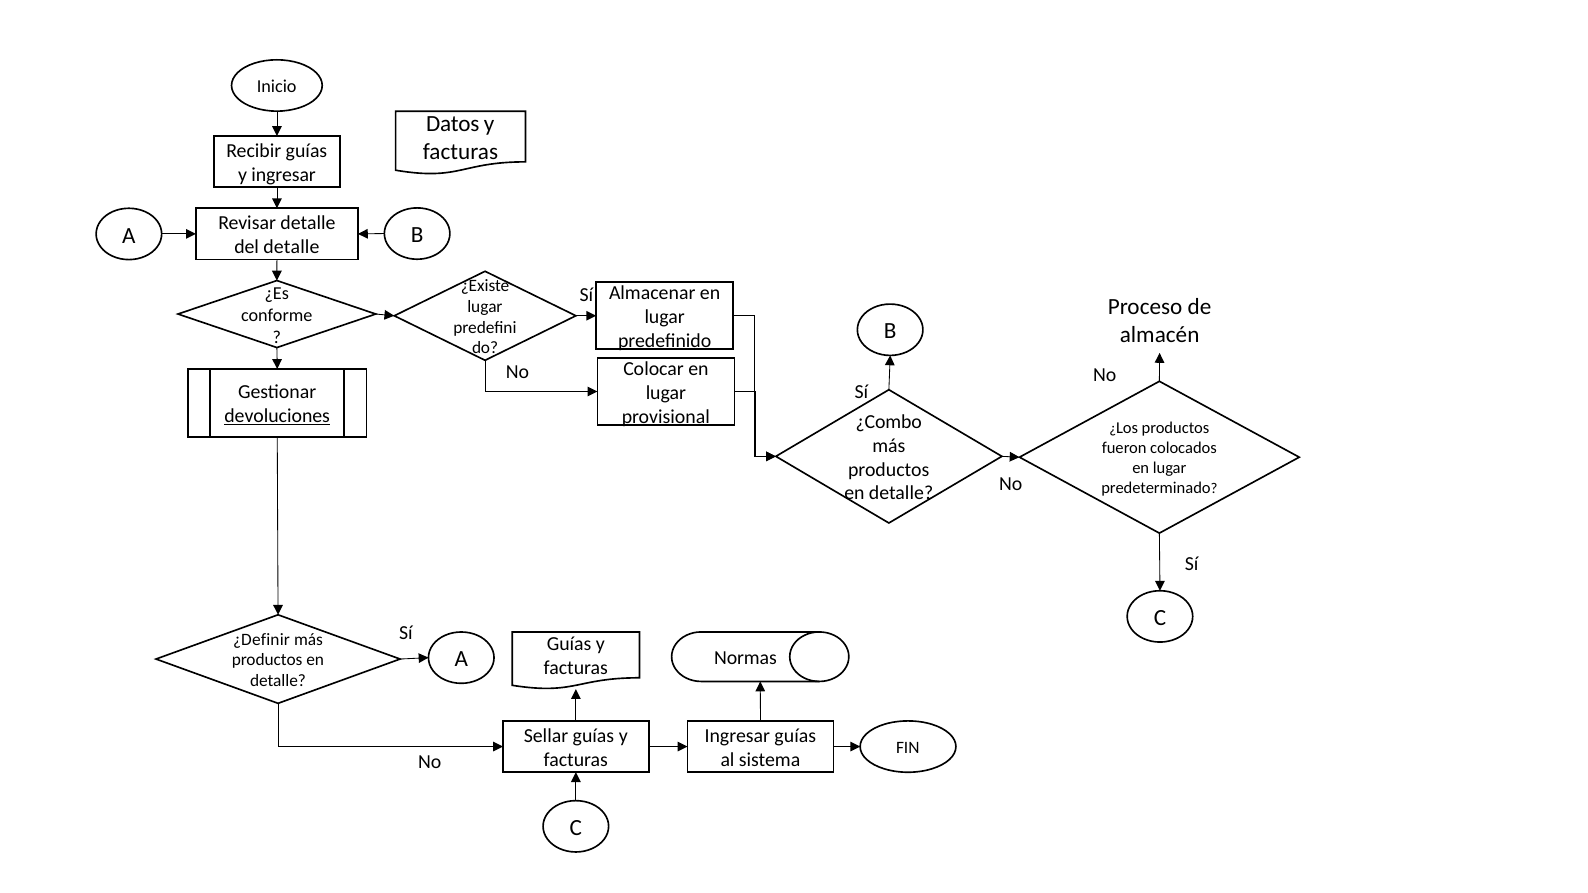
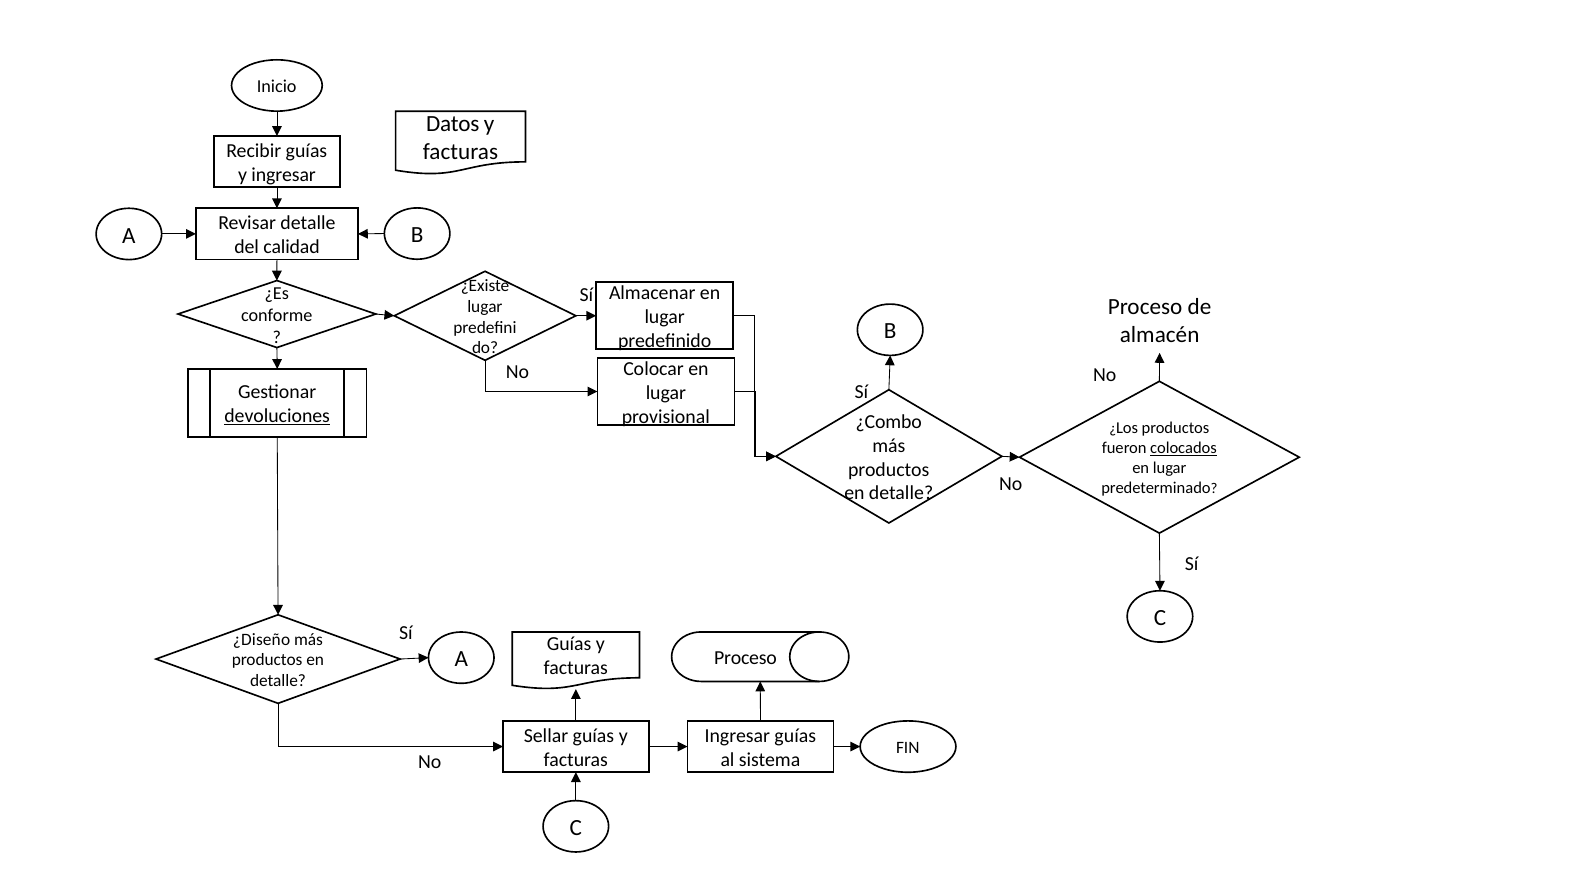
del detalle: detalle -> calidad (292, 247)
colocados underline: none -> present (1184, 449)
¿Definir: ¿Definir -> ¿Diseño (262, 640)
Normas: Normas -> Proceso (745, 658)
